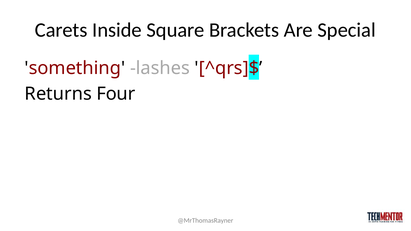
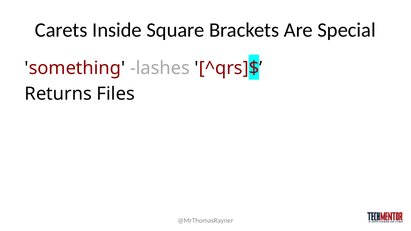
Four: Four -> Files (116, 94)
